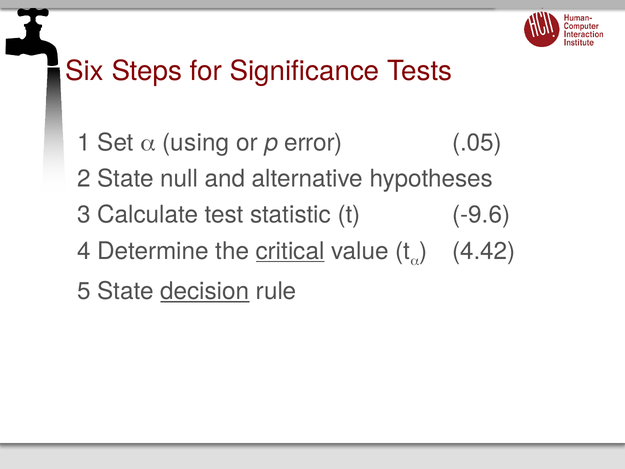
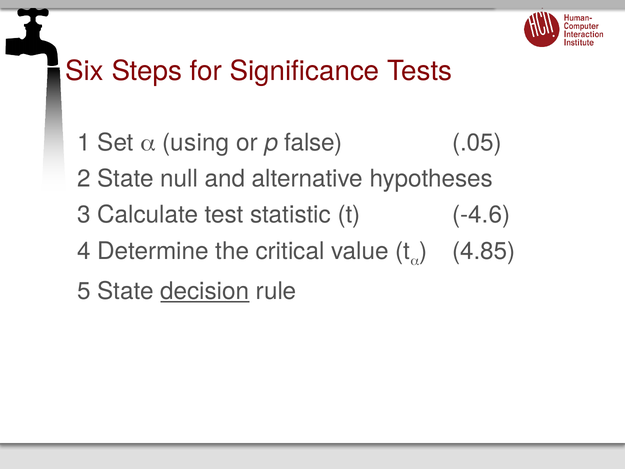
error: error -> false (313, 143)
-9.6: -9.6 -> -4.6 (481, 215)
critical underline: present -> none (290, 251)
4.42: 4.42 -> 4.85 (484, 251)
